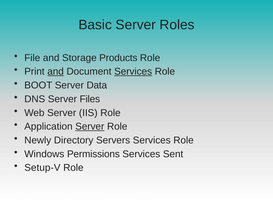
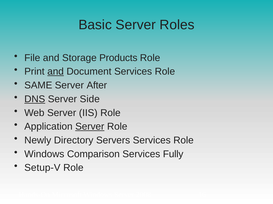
Services underline: present -> none (133, 72)
BOOT: BOOT -> SAME (38, 86)
Data: Data -> After (97, 86)
DNS underline: none -> present (35, 99)
Files: Files -> Side (90, 99)
Permissions: Permissions -> Comparison (93, 155)
Sent: Sent -> Fully (173, 155)
